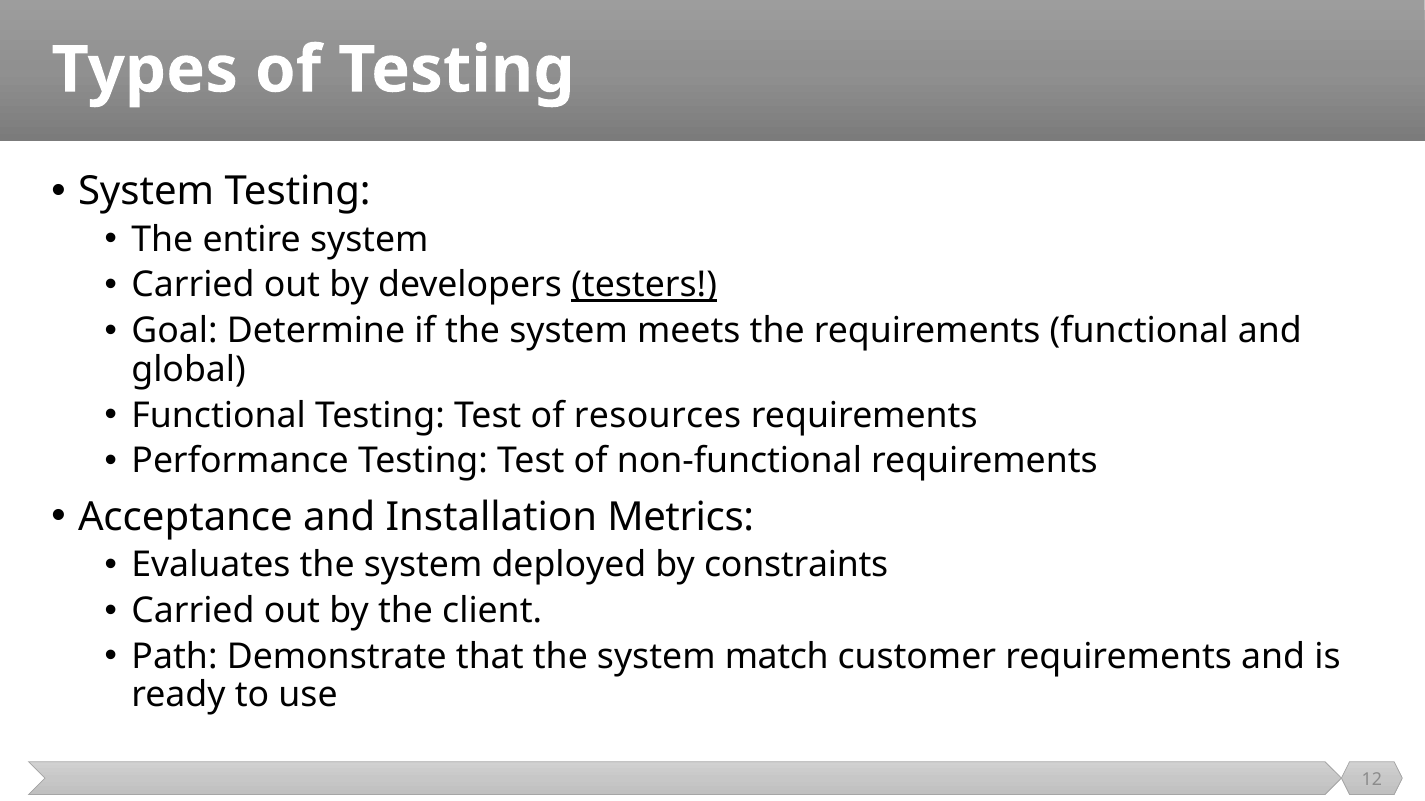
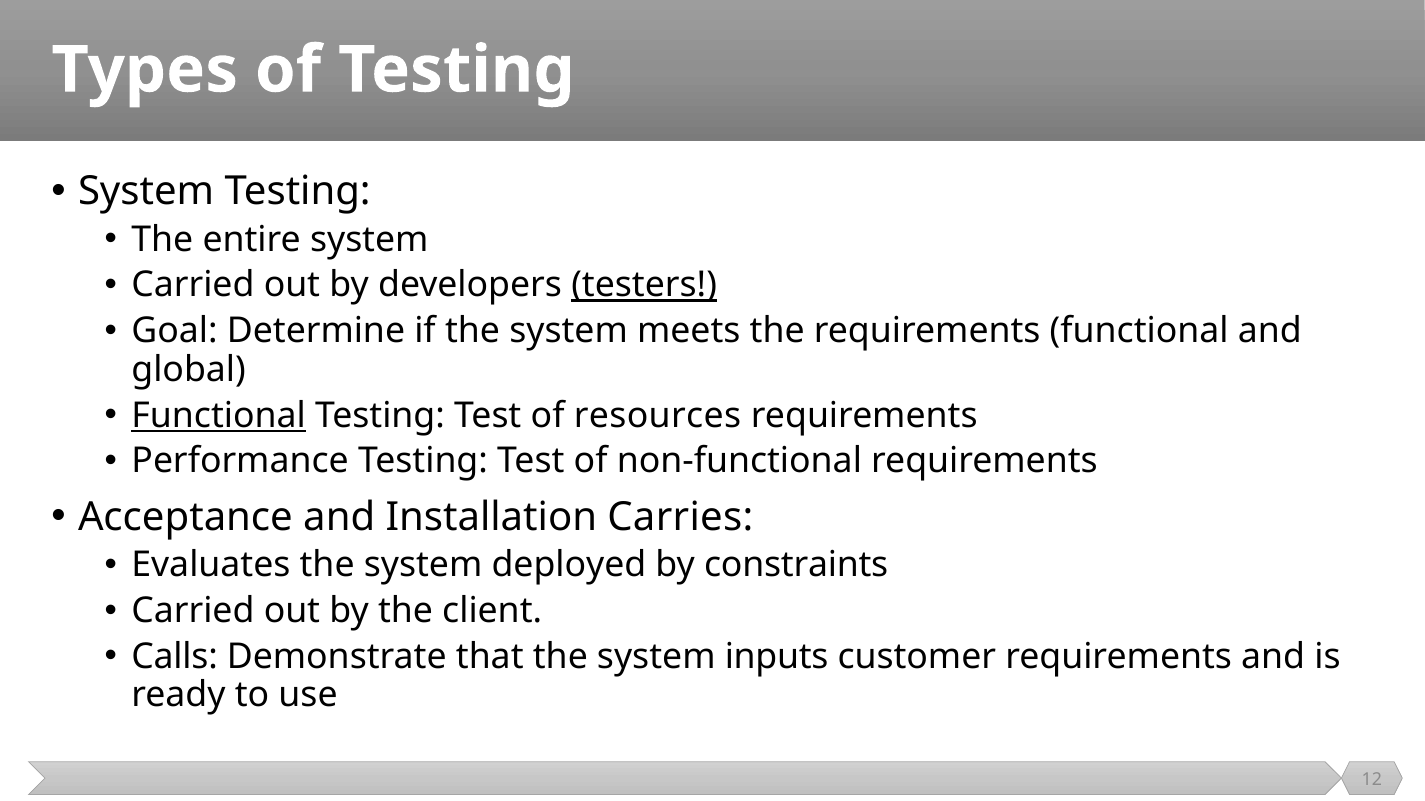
Functional underline: none -> present (219, 416)
Metrics: Metrics -> Carries (680, 517)
Path: Path -> Calls (175, 657)
match: match -> inputs (777, 657)
